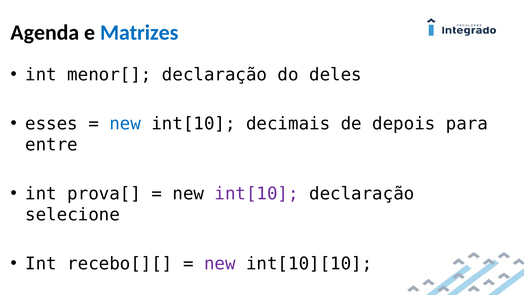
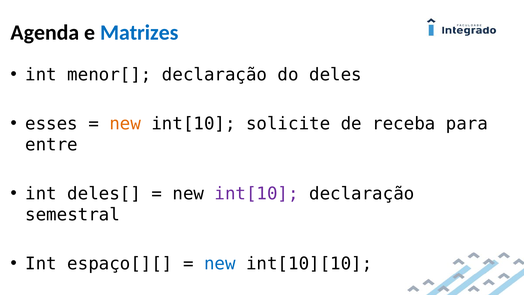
new colour: blue -> orange (125, 124)
decimais: decimais -> solicite (288, 124)
depois: depois -> receba (404, 124)
prova[: prova[ -> deles[ (104, 194)
selecione: selecione -> semestral (73, 215)
recebo[][: recebo[][ -> espaço[][ (120, 264)
new colour: purple -> blue (220, 264)
